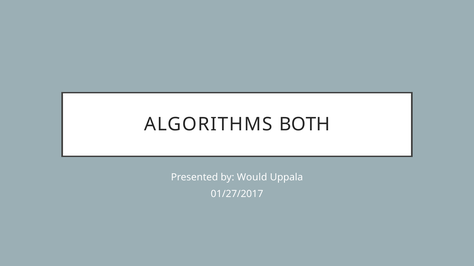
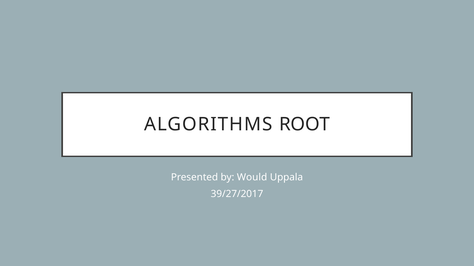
BOTH: BOTH -> ROOT (305, 125)
01/27/2017: 01/27/2017 -> 39/27/2017 (237, 194)
